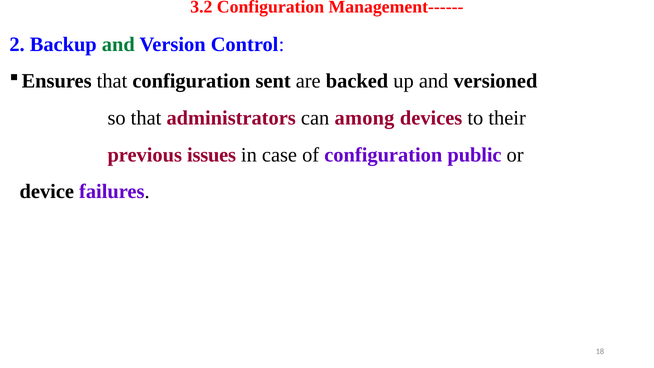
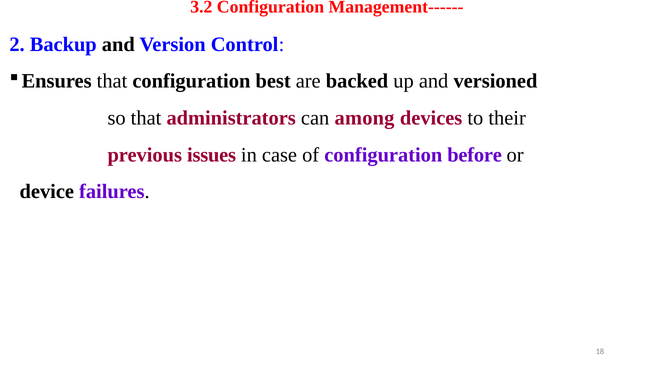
and colour: green -> black (118, 44)
sent: sent -> best (273, 81)
public: public -> before (475, 155)
